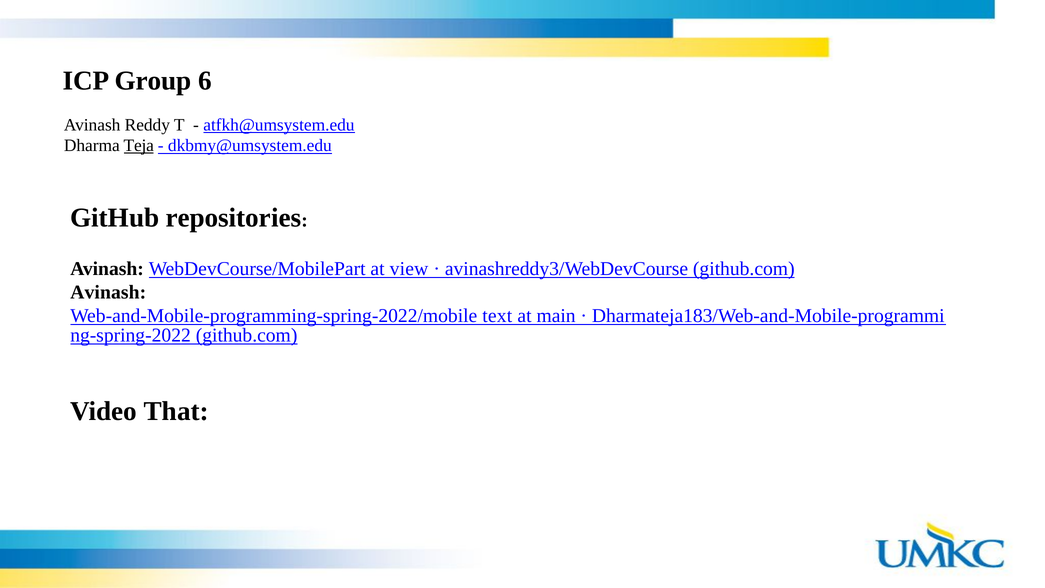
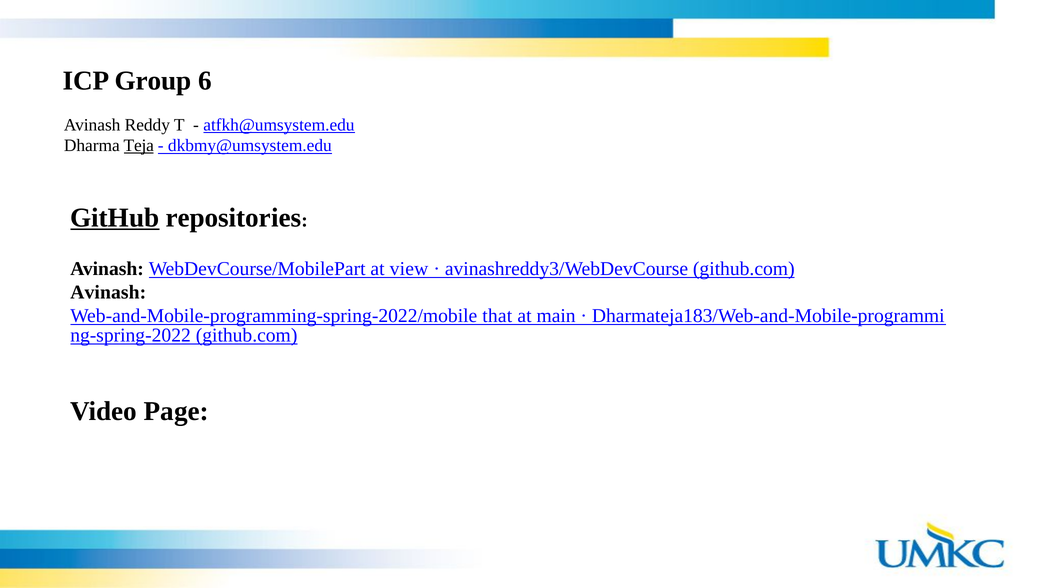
GitHub underline: none -> present (115, 218)
text: text -> that (497, 316)
That: That -> Page (176, 411)
